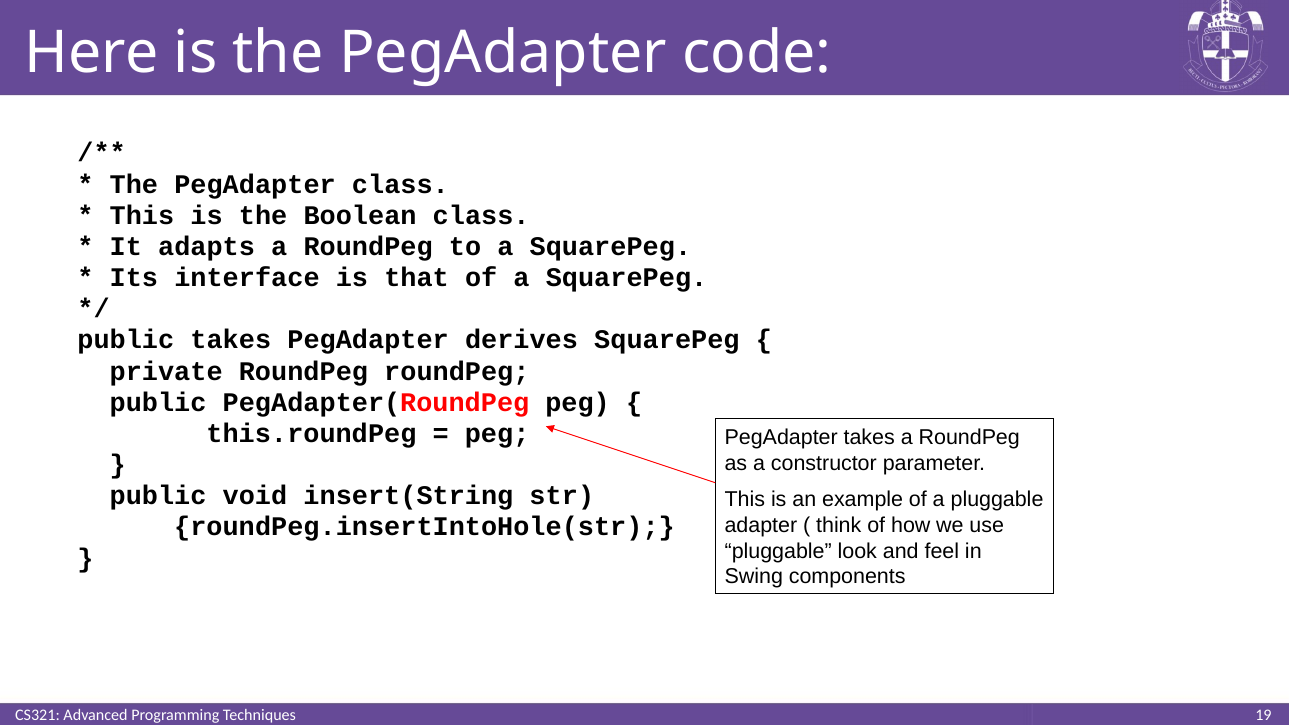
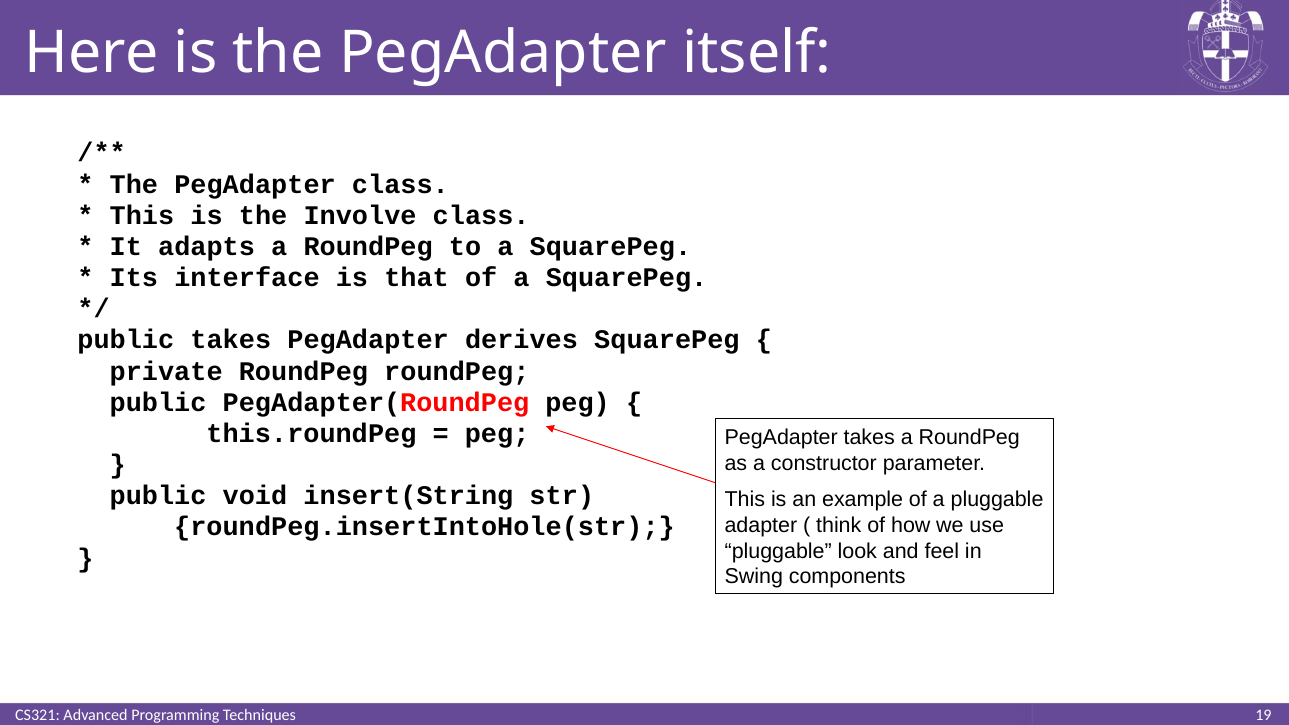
code: code -> itself (757, 53)
Boolean: Boolean -> Involve (360, 215)
